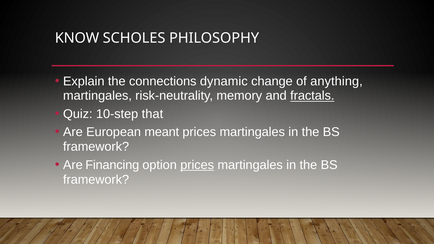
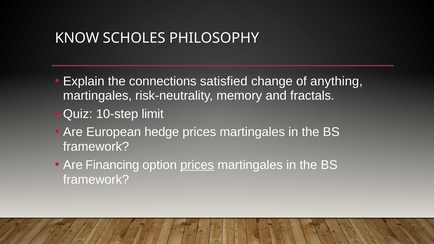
dynamic: dynamic -> satisfied (224, 81)
fractals underline: present -> none (312, 96)
that: that -> limit (153, 114)
meant: meant -> hedge (162, 132)
